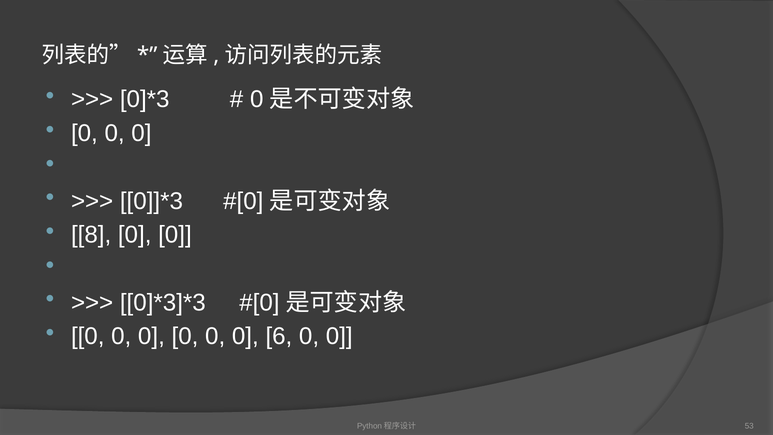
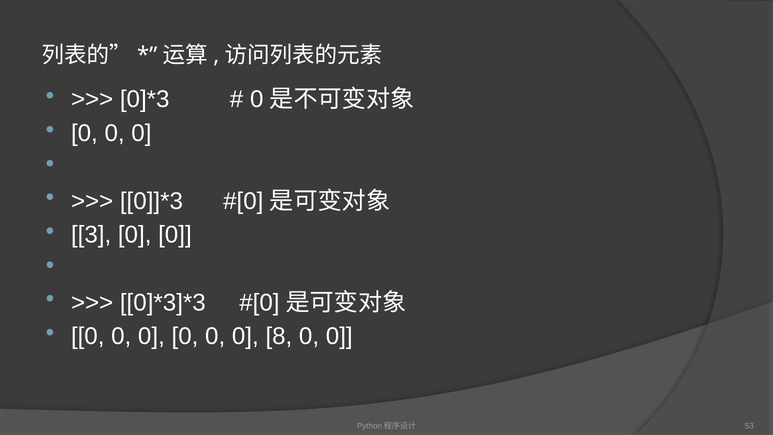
8: 8 -> 3 (91, 235)
6: 6 -> 8 (279, 336)
